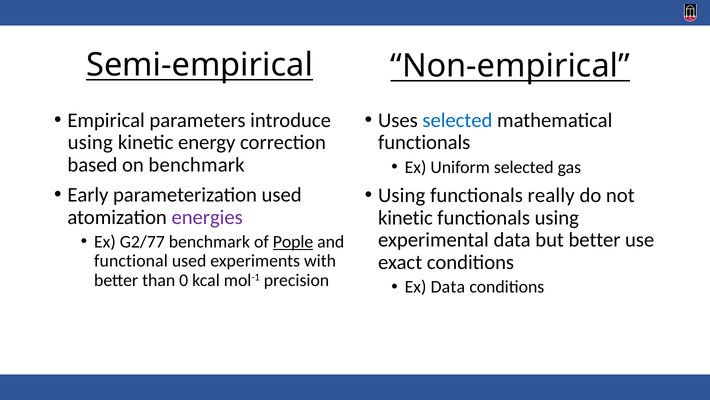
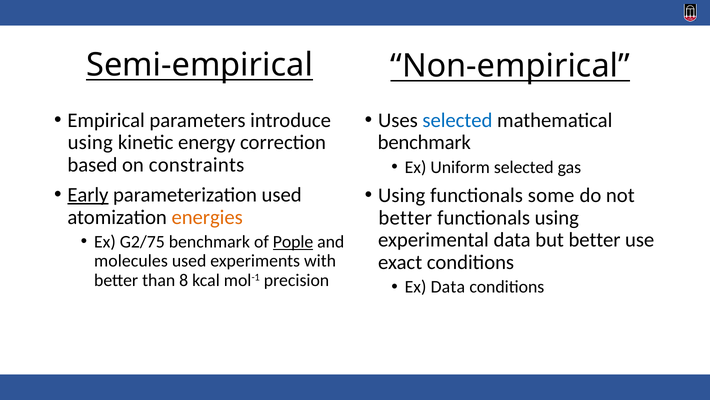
functionals: functionals -> benchmark (424, 142)
on benchmark: benchmark -> constraints (197, 165)
Early underline: none -> present (88, 195)
really: really -> some (551, 195)
energies colour: purple -> orange (207, 217)
kinetic: kinetic -> better (405, 217)
G2/77: G2/77 -> G2/75 (142, 241)
functional: functional -> molecules (131, 261)
0: 0 -> 8 (184, 280)
